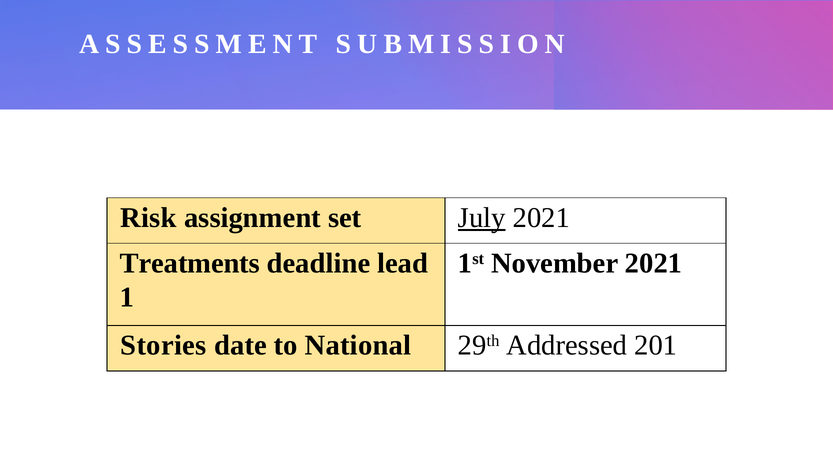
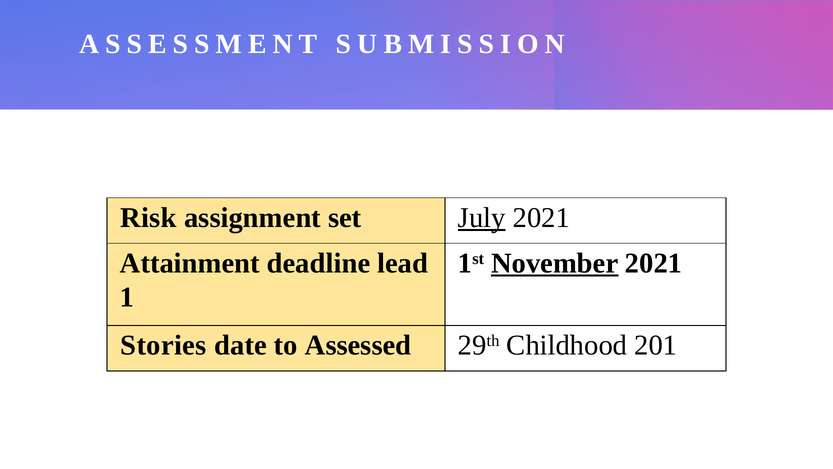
Treatments: Treatments -> Attainment (190, 263)
November underline: none -> present (555, 263)
National: National -> Assessed (358, 345)
Addressed: Addressed -> Childhood (567, 345)
